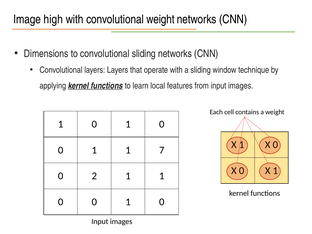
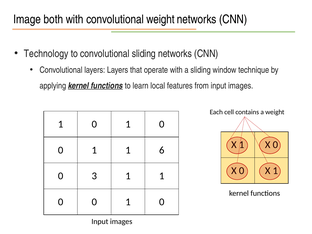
high: high -> both (53, 19)
Dimensions: Dimensions -> Technology (46, 54)
7: 7 -> 6 (162, 150)
2: 2 -> 3 (94, 176)
